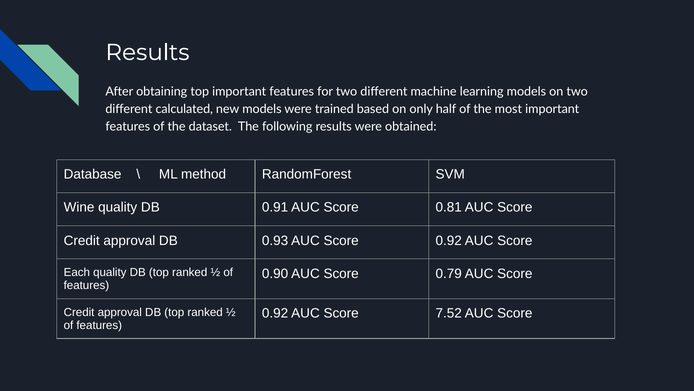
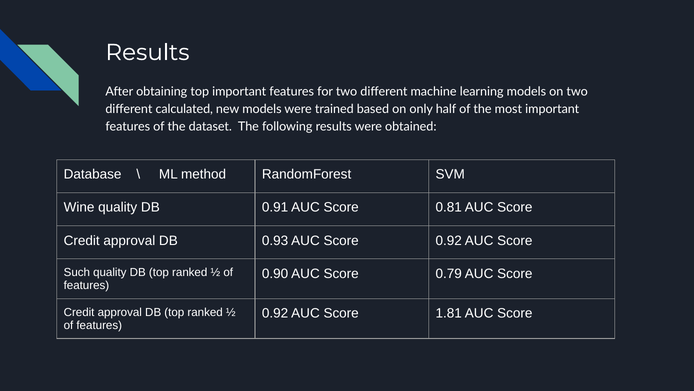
Each: Each -> Such (77, 272)
7.52: 7.52 -> 1.81 (449, 313)
